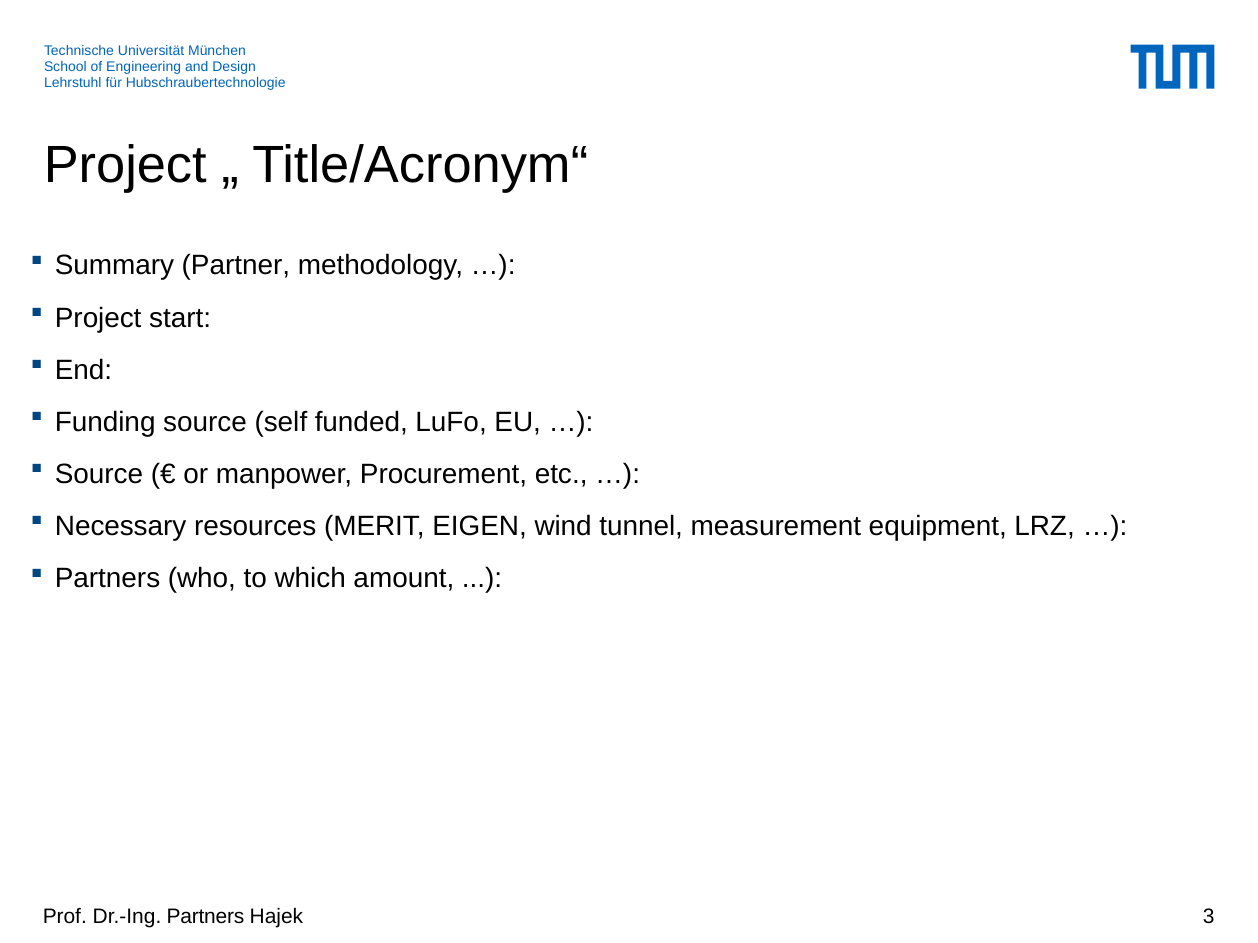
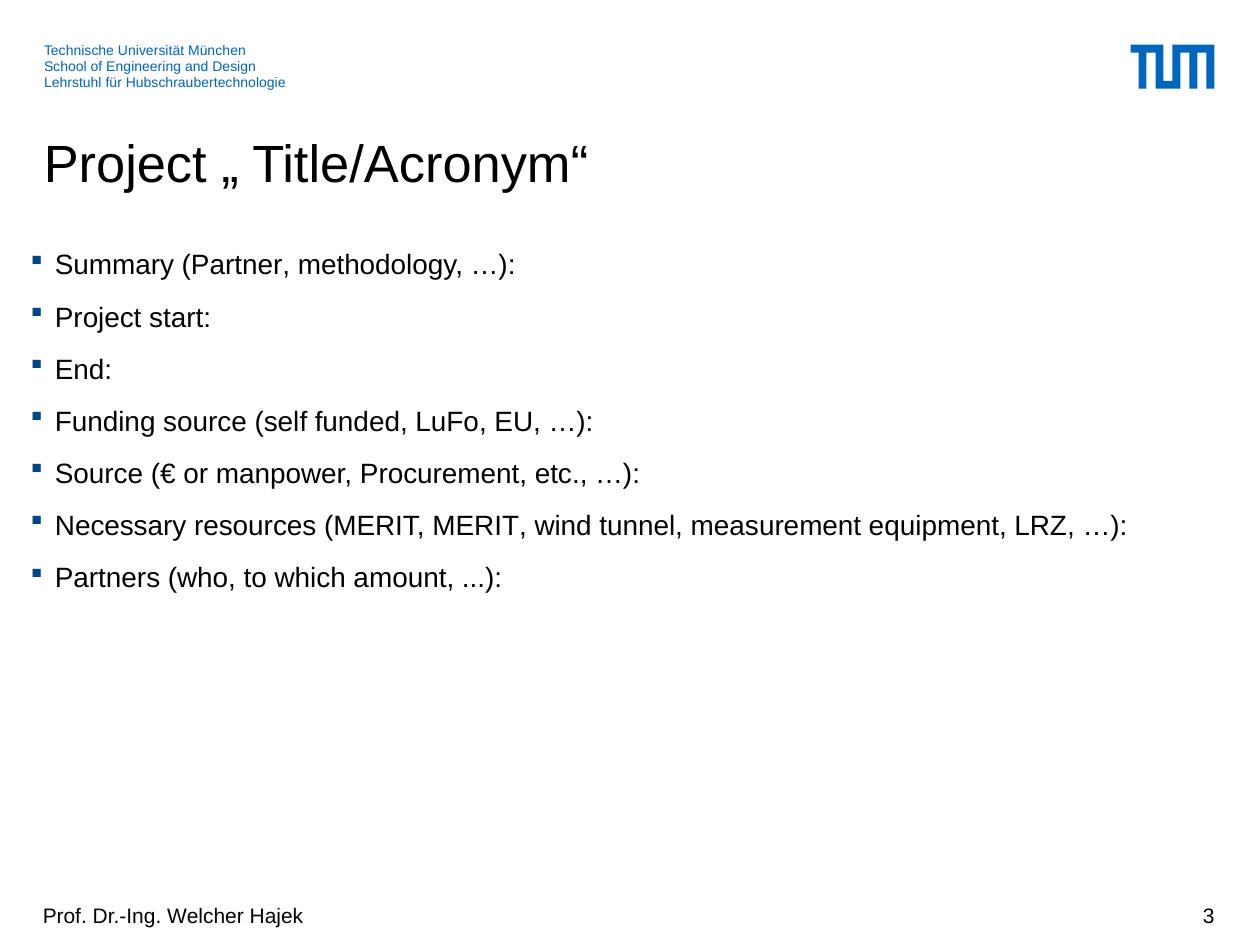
MERIT EIGEN: EIGEN -> MERIT (480, 527)
Dr.-Ing Partners: Partners -> Welcher (205, 917)
